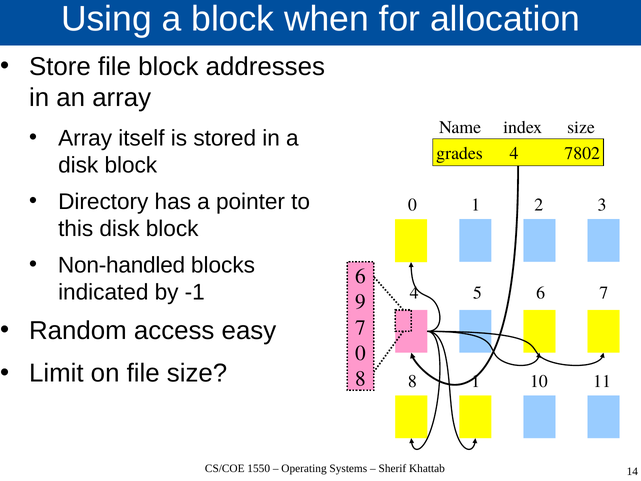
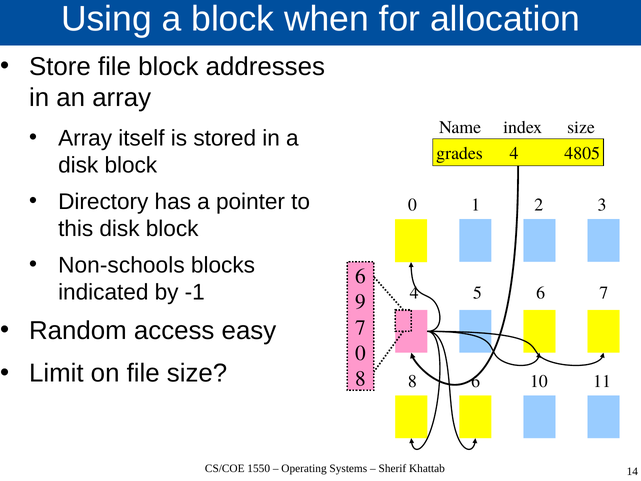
7802: 7802 -> 4805 (582, 153)
Non-handled: Non-handled -> Non-schools (121, 265)
8 1: 1 -> 6 (476, 381)
